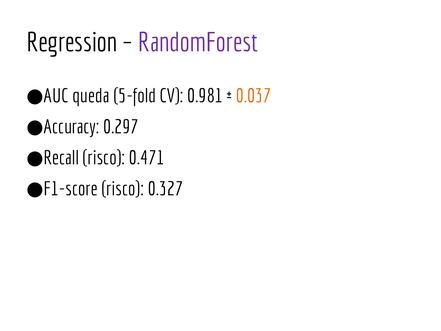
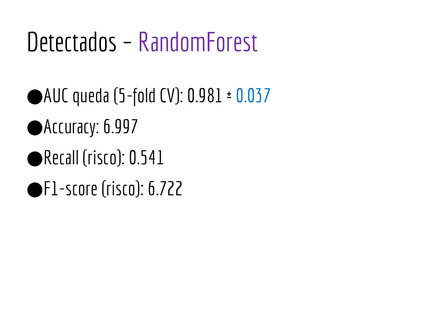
Regression: Regression -> Detectados (72, 43)
0.037 colour: orange -> blue (253, 96)
0.297: 0.297 -> 6.997 (121, 127)
0.471: 0.471 -> 0.541 (147, 158)
0.327: 0.327 -> 6.722 (165, 189)
